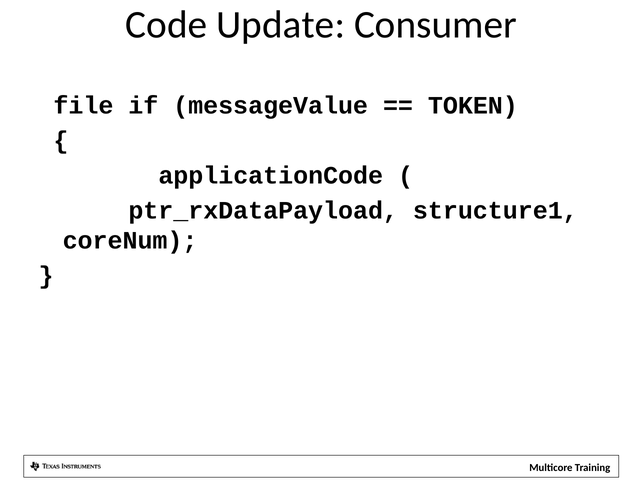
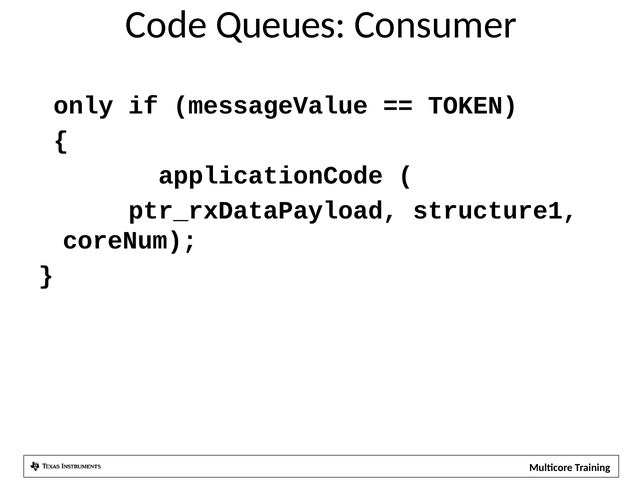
Update: Update -> Queues (281, 25)
file: file -> only (83, 106)
